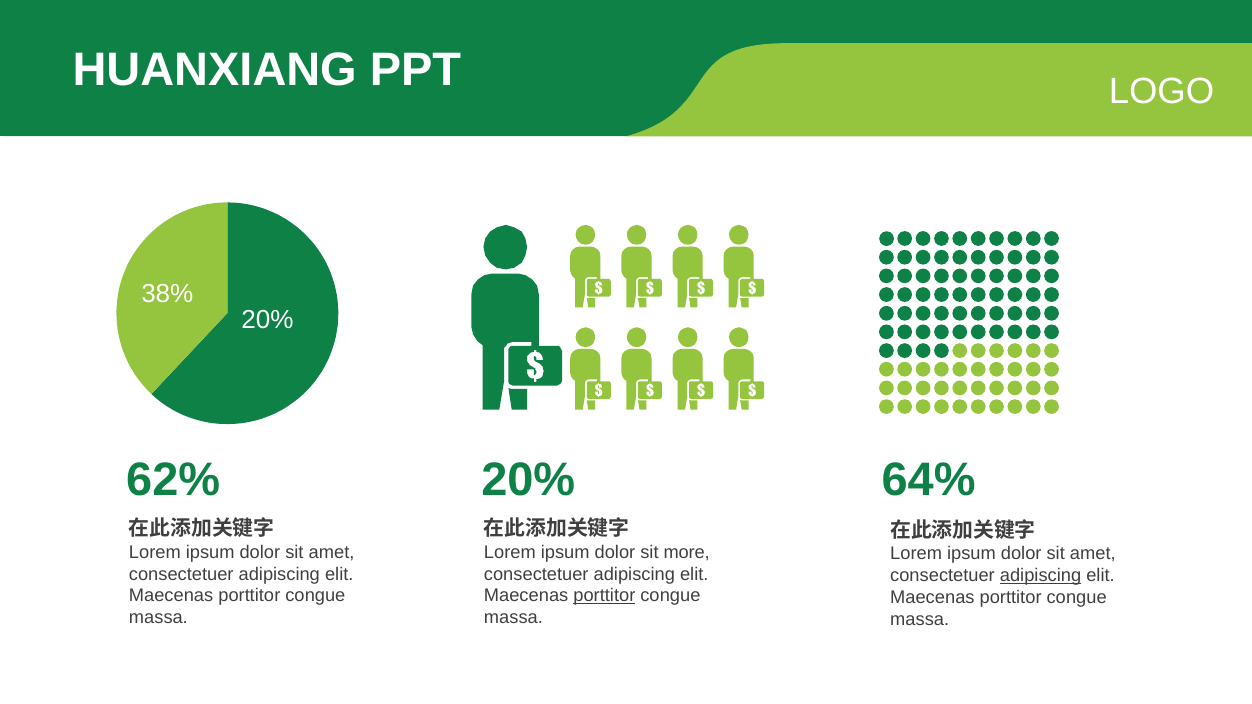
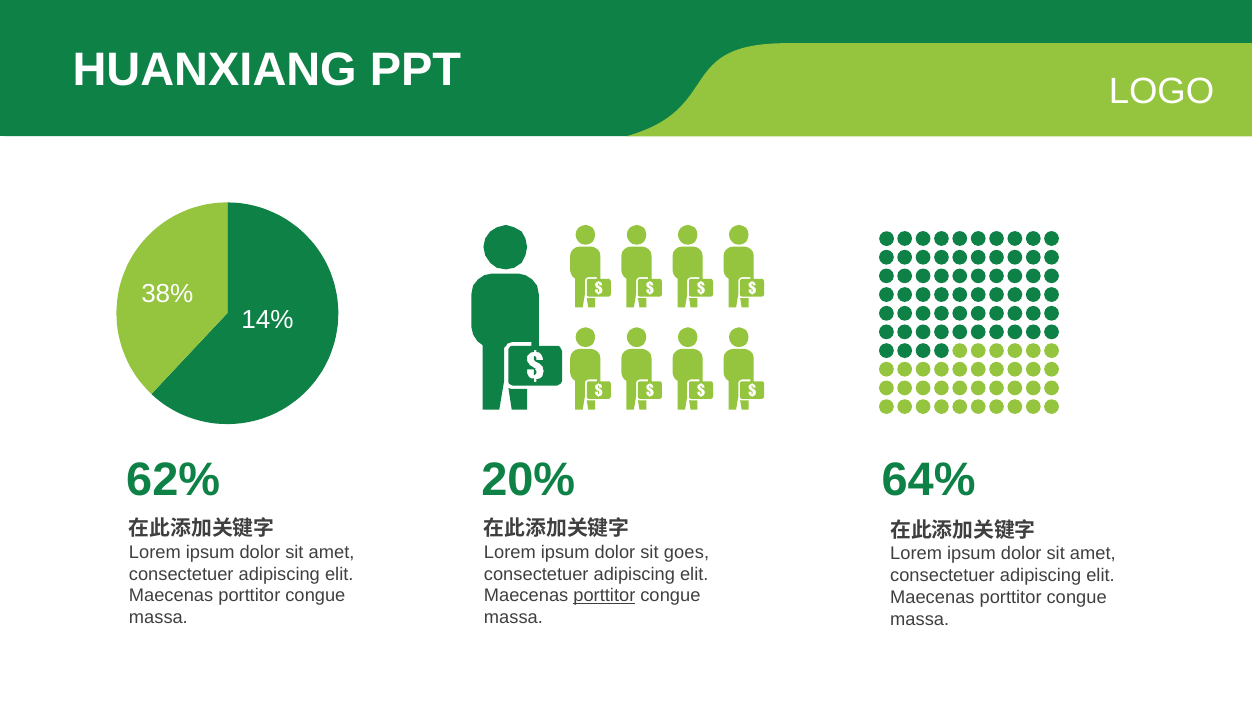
20%: 20% -> 14% (267, 320)
more: more -> goes (686, 552)
adipiscing underline: present -> none (1041, 576)
